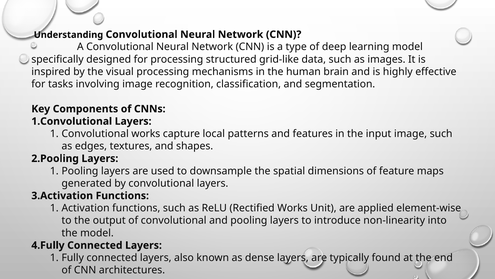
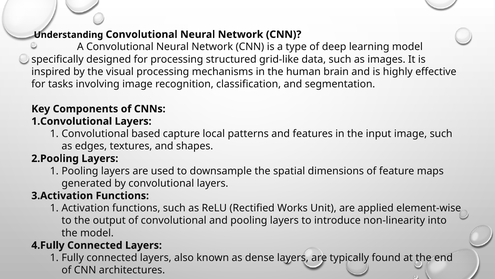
Convolutional works: works -> based (146, 133)
